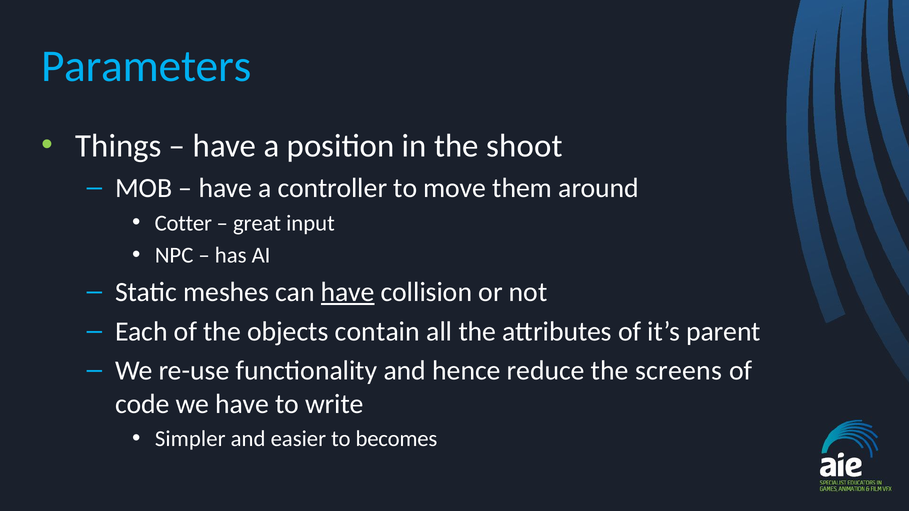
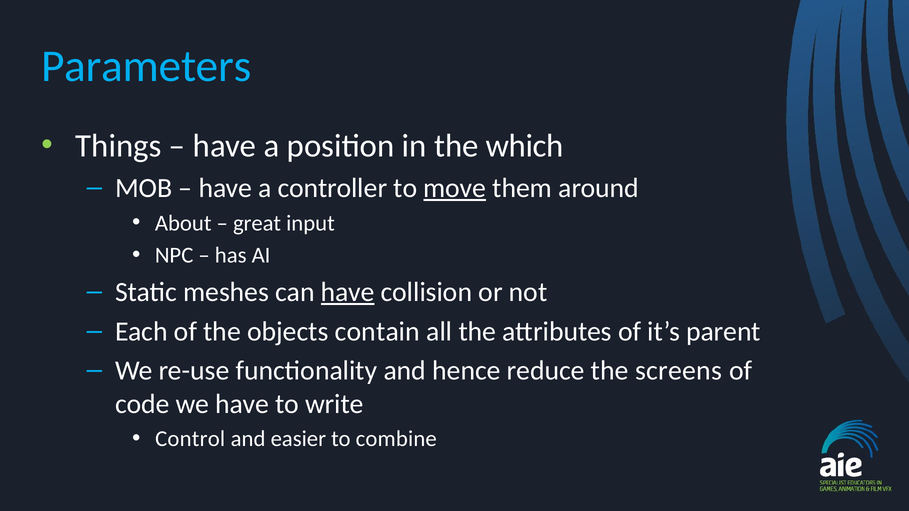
shoot: shoot -> which (525, 146)
move underline: none -> present (455, 188)
Cotter: Cotter -> About (183, 223)
Simpler: Simpler -> Control (190, 439)
becomes: becomes -> combine (396, 439)
